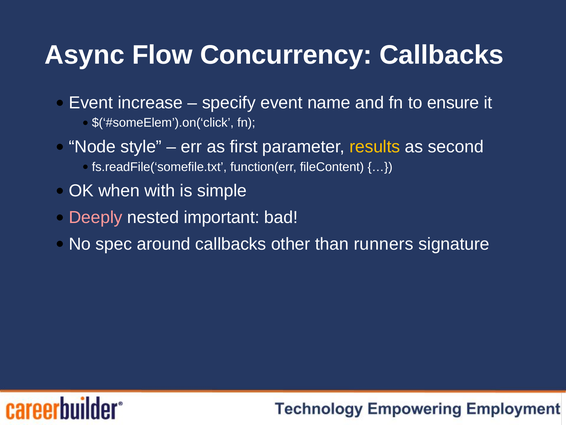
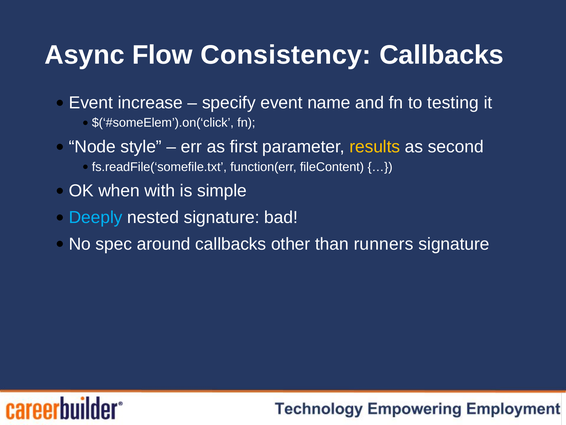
Concurrency: Concurrency -> Consistency (286, 55)
ensure: ensure -> testing (453, 103)
Deeply colour: pink -> light blue (96, 217)
nested important: important -> signature (222, 217)
